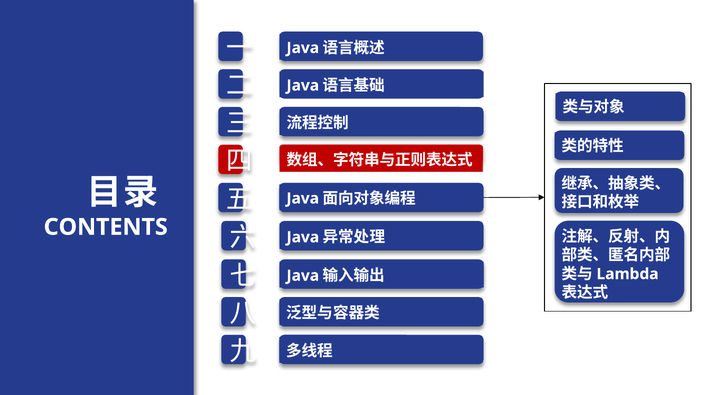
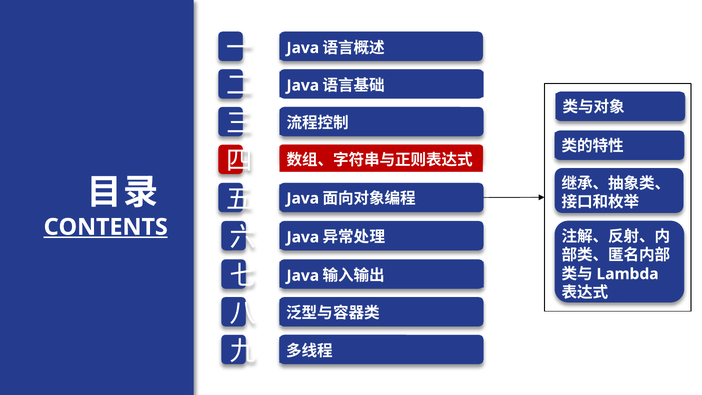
CONTENTS underline: none -> present (106, 227)
